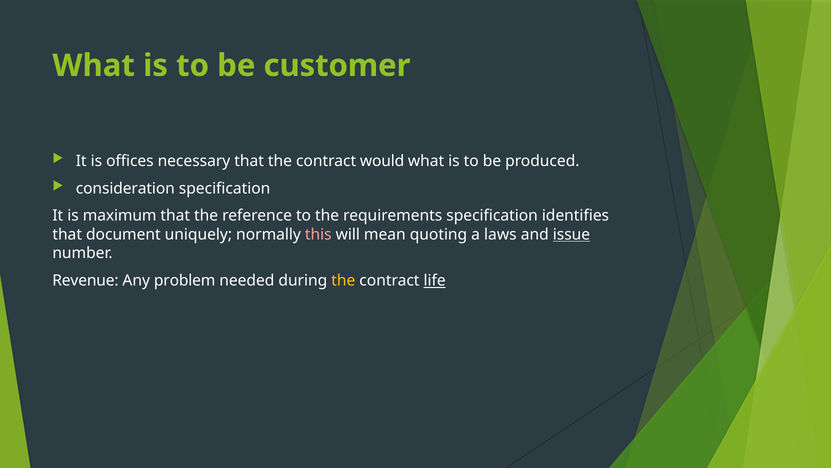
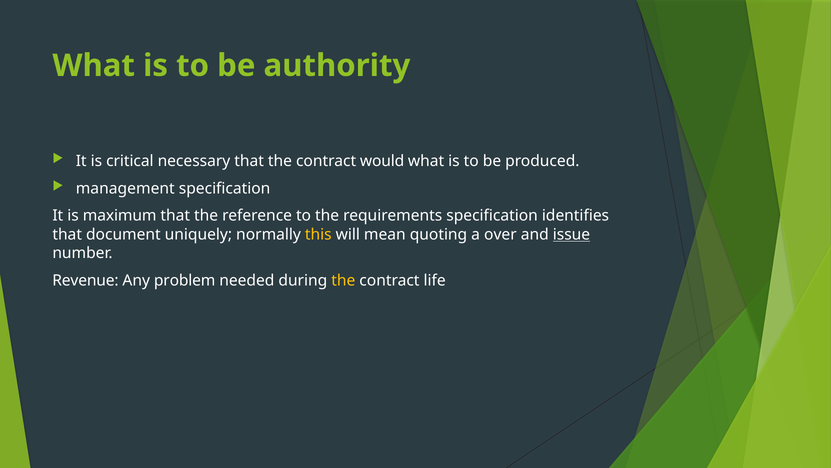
customer: customer -> authority (337, 66)
offices: offices -> critical (130, 161)
consideration: consideration -> management (125, 188)
this colour: pink -> yellow (318, 234)
laws: laws -> over (500, 234)
life underline: present -> none (435, 280)
